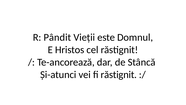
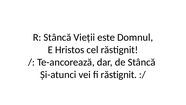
R Pândit: Pândit -> Stâncă (57, 37)
